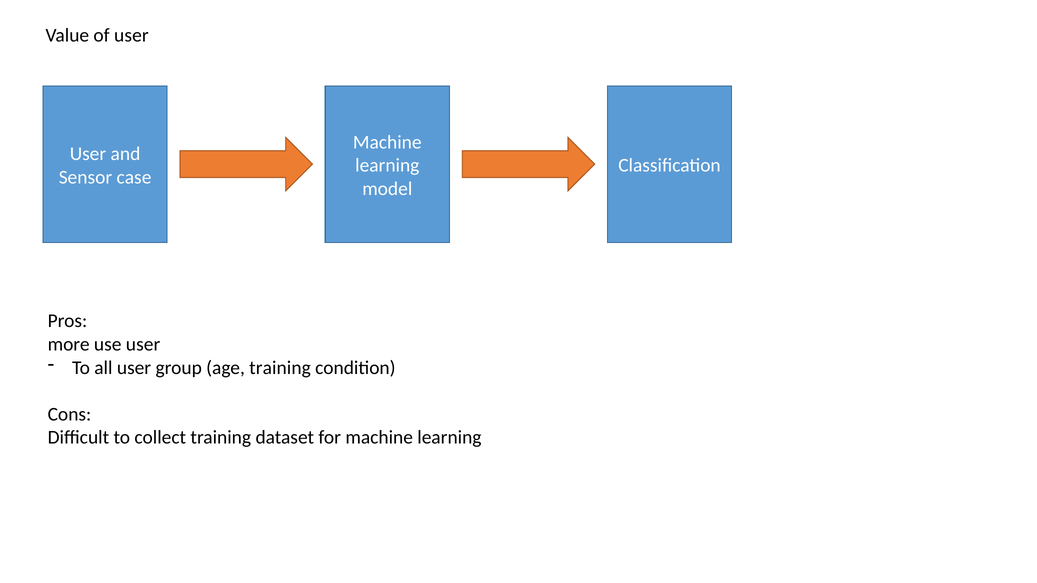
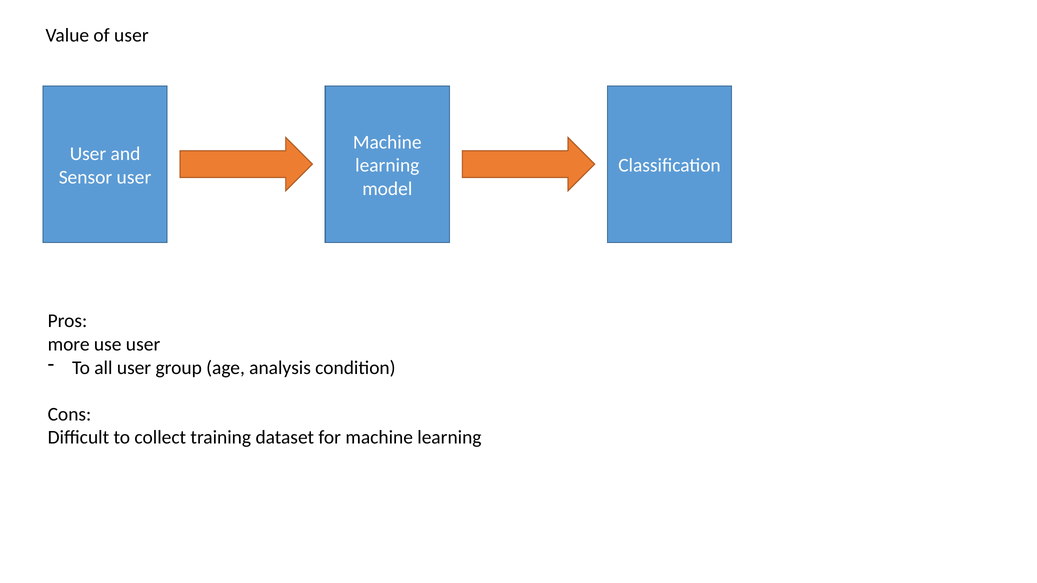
Sensor case: case -> user (134, 177)
age training: training -> analysis (280, 368)
